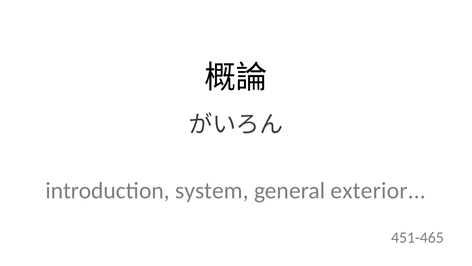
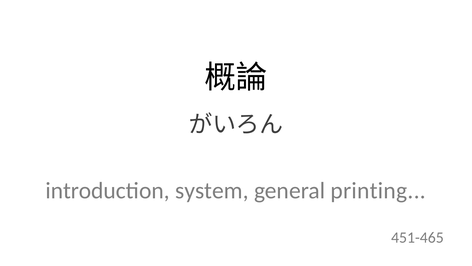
exterior: exterior -> printing (378, 190)
